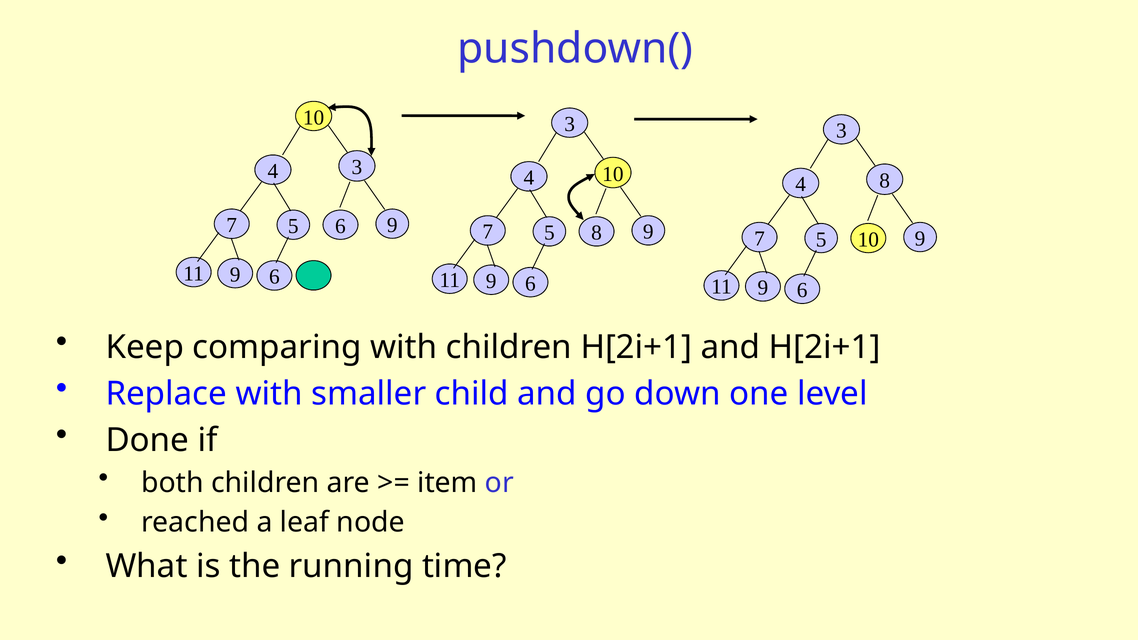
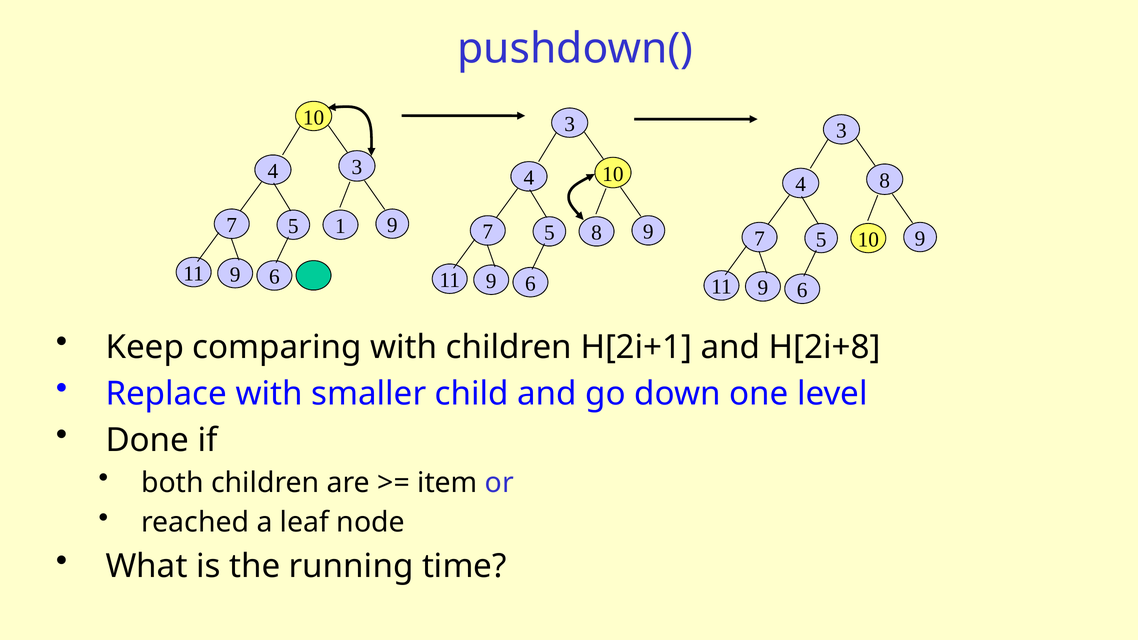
5 6: 6 -> 1 (340, 226)
and H[2i+1: H[2i+1 -> H[2i+8 (825, 347)
